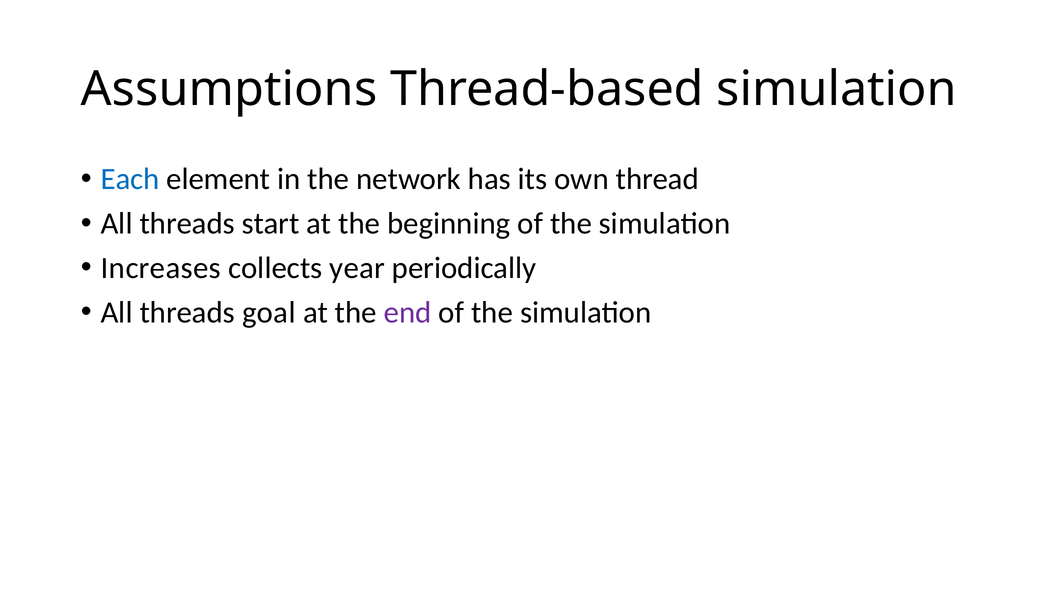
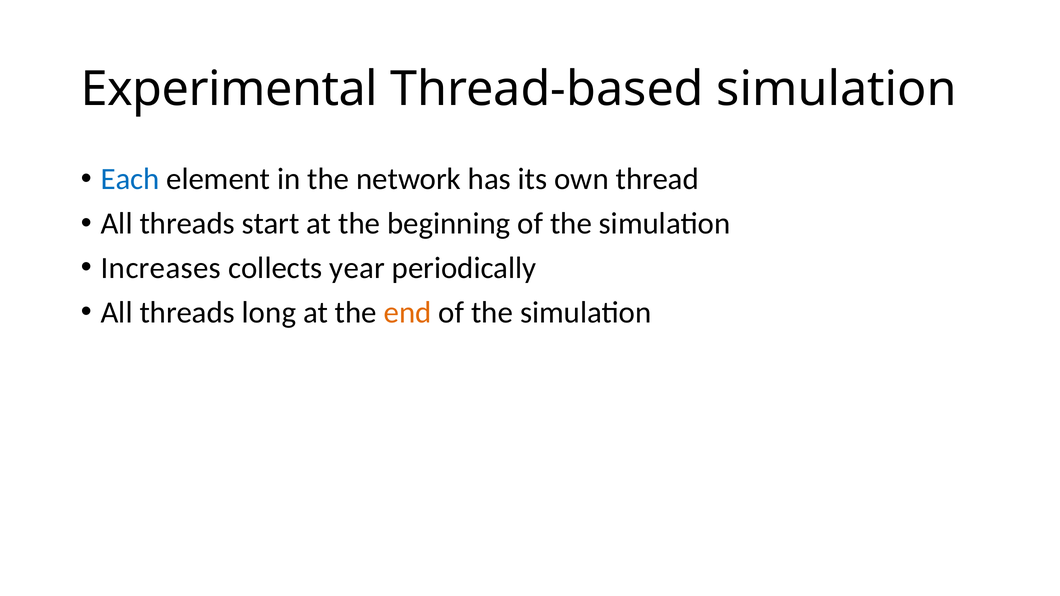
Assumptions: Assumptions -> Experimental (229, 89)
goal: goal -> long (269, 313)
end colour: purple -> orange (408, 313)
